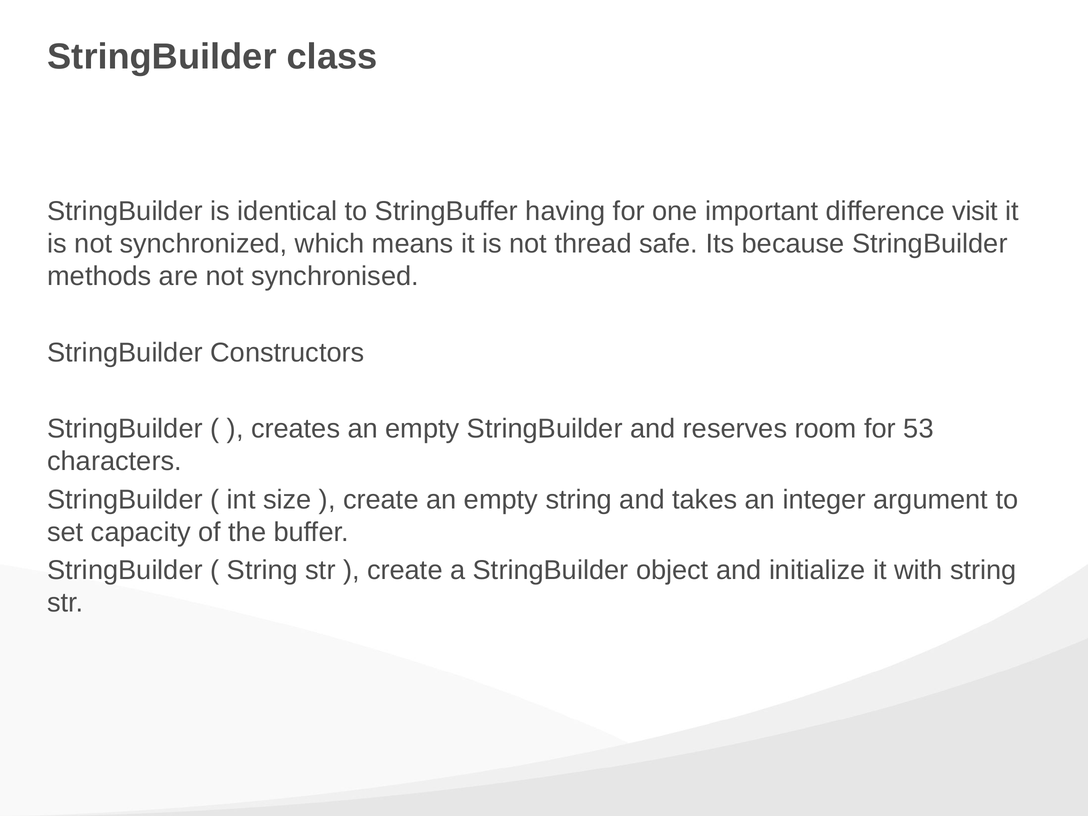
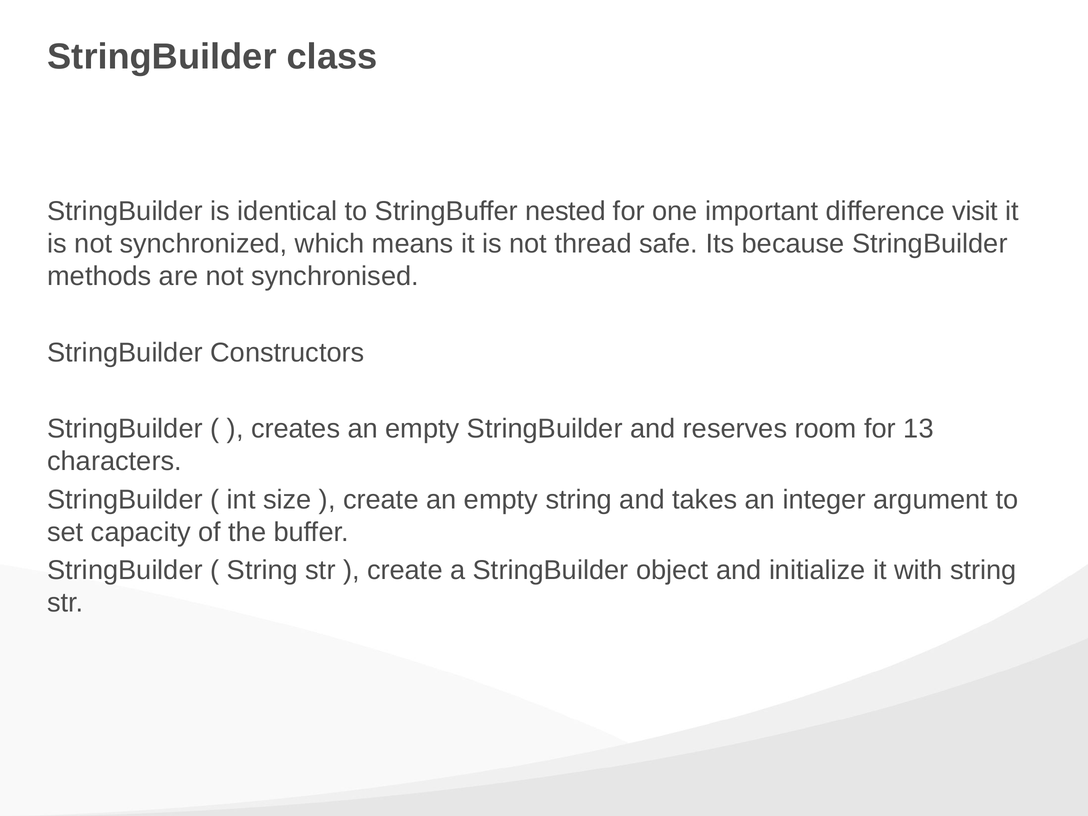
having: having -> nested (566, 211)
53: 53 -> 13 (919, 429)
